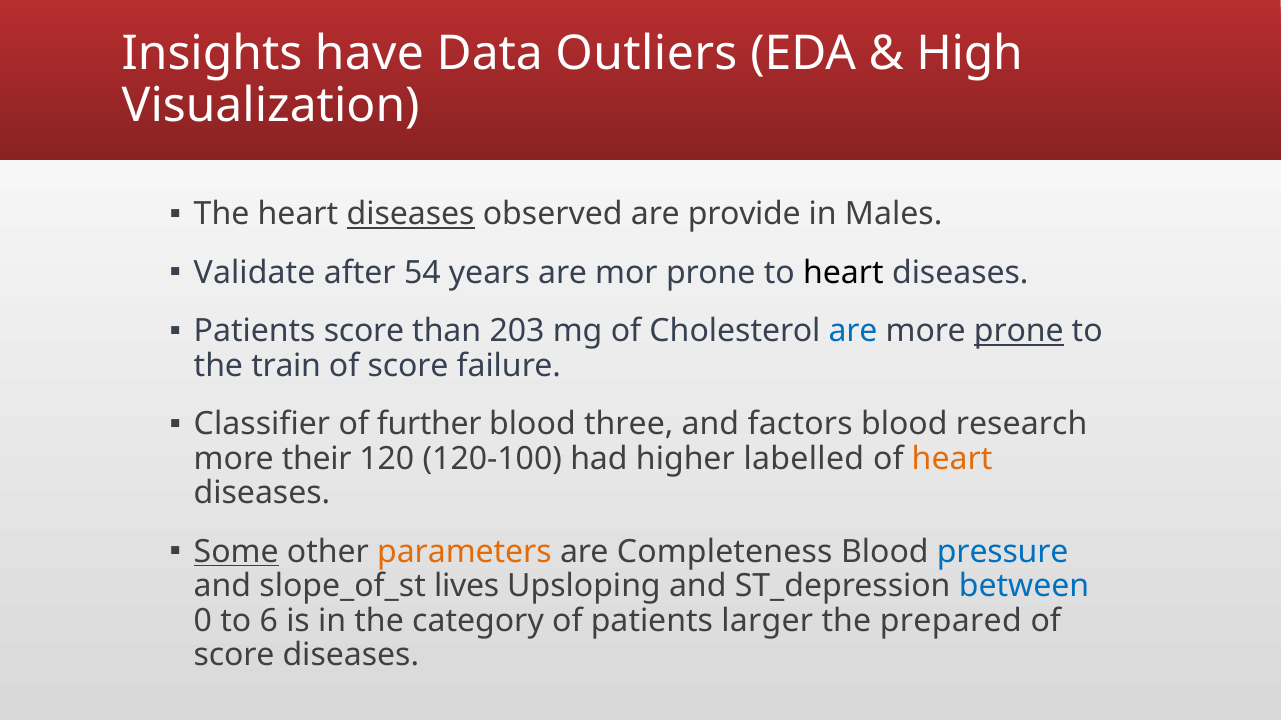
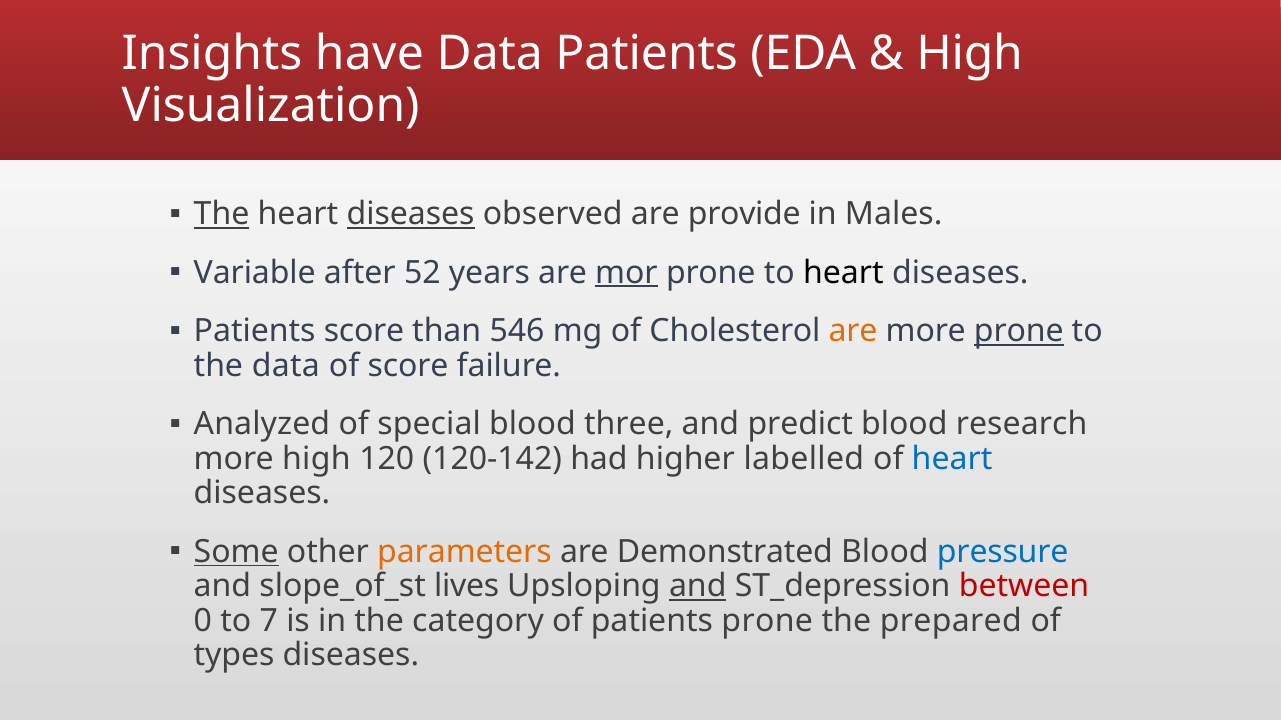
Data Outliers: Outliers -> Patients (647, 54)
The underline: none -> present (222, 214)
Validate: Validate -> Variable (255, 273)
54: 54 -> 52 (422, 273)
mor underline: none -> present (626, 273)
203: 203 -> 546 (517, 331)
are colour: blue -> orange (853, 331)
the train: train -> data (286, 366)
Classifier: Classifier -> Analyzed (262, 424)
further: further -> special (429, 424)
factors: factors -> predict (800, 424)
more their: their -> high (316, 459)
120-100: 120-100 -> 120-142 (492, 459)
heart colour: orange -> blue (952, 459)
Completeness: Completeness -> Demonstrated (725, 552)
and underline: none -> present (698, 587)
between colour: blue -> red (1024, 587)
6: 6 -> 7 (269, 621)
patients larger: larger -> prone (767, 621)
score: score -> types (234, 656)
